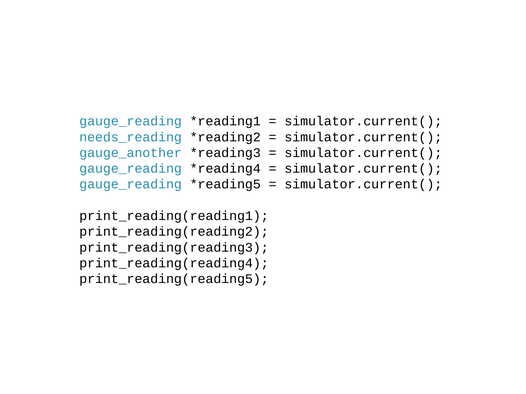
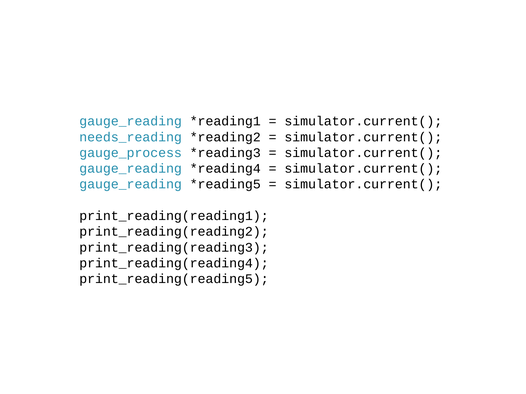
gauge_another: gauge_another -> gauge_process (131, 153)
